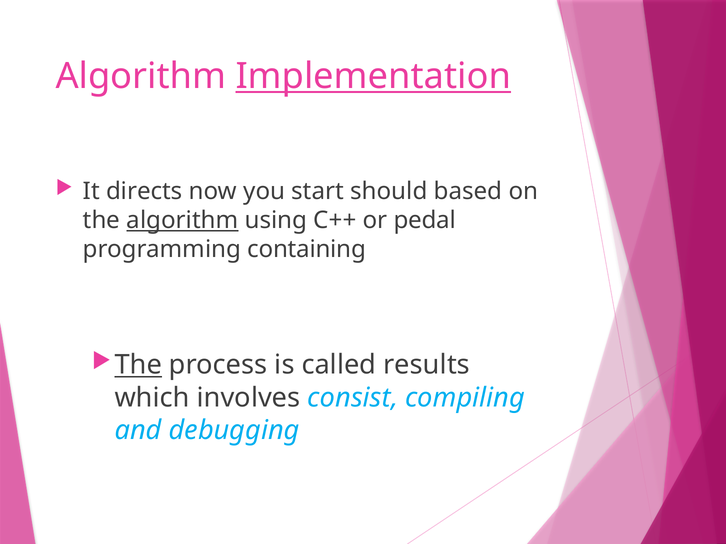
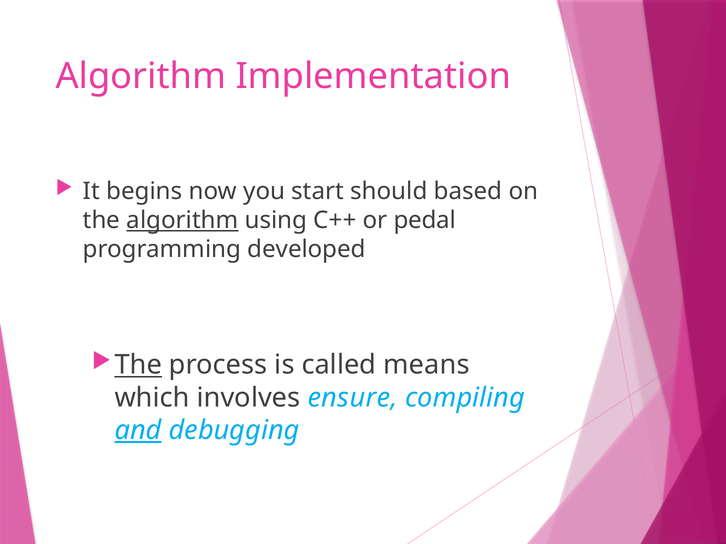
Implementation underline: present -> none (373, 76)
directs: directs -> begins (144, 191)
containing: containing -> developed (307, 249)
results: results -> means (426, 365)
consist: consist -> ensure (353, 398)
and underline: none -> present (138, 431)
